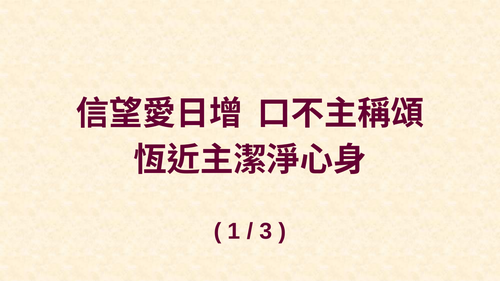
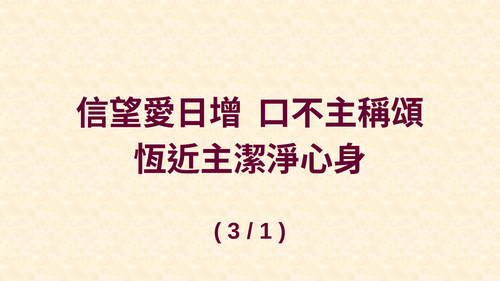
1: 1 -> 3 (234, 232)
3: 3 -> 1 (266, 232)
